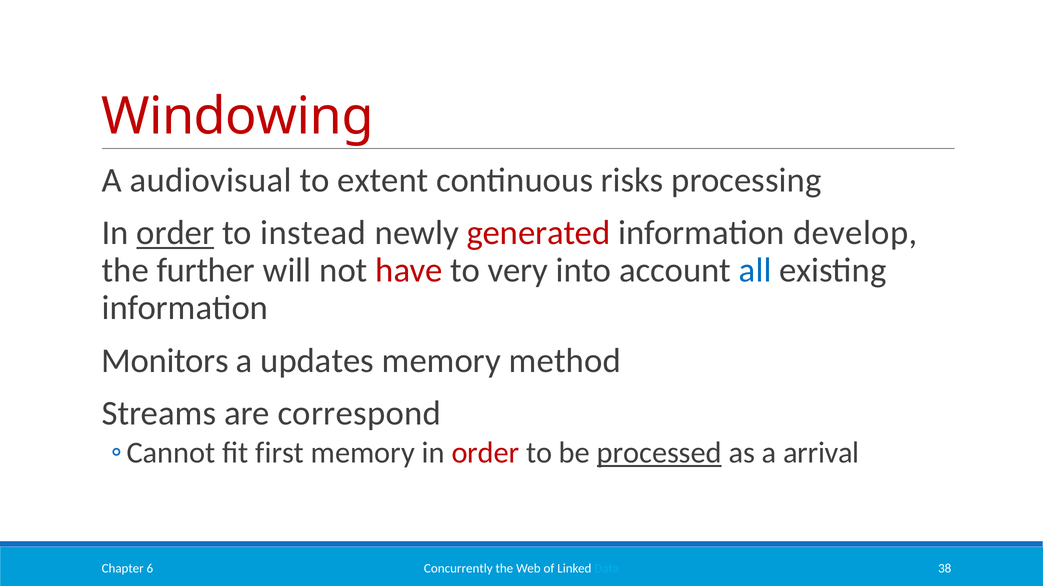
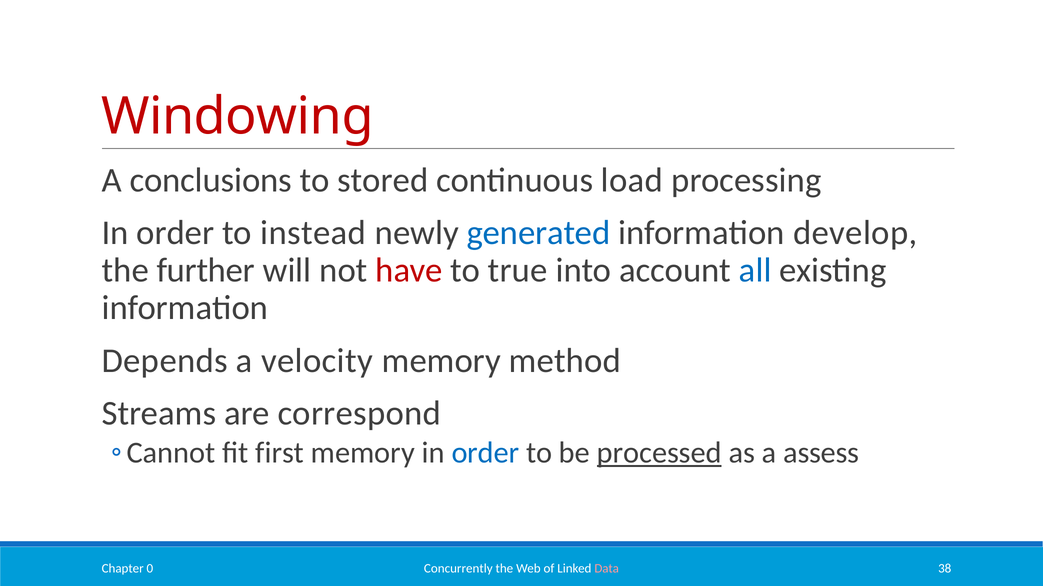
audiovisual: audiovisual -> conclusions (211, 180)
extent: extent -> stored (383, 180)
risks: risks -> load (632, 180)
order underline: present -> none (175, 233)
generated colour: red -> blue (538, 233)
very: very -> true (518, 271)
Monitors: Monitors -> Depends (165, 361)
updates: updates -> velocity (317, 361)
order colour: red -> blue (485, 453)
arrival: arrival -> assess (821, 453)
Data colour: light blue -> pink (607, 569)
6: 6 -> 0 (150, 569)
